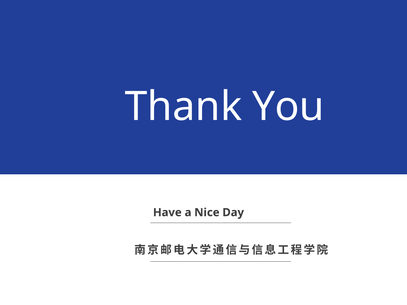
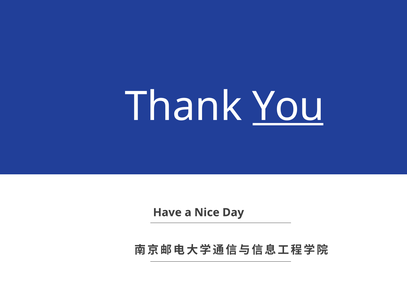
You underline: none -> present (288, 107)
